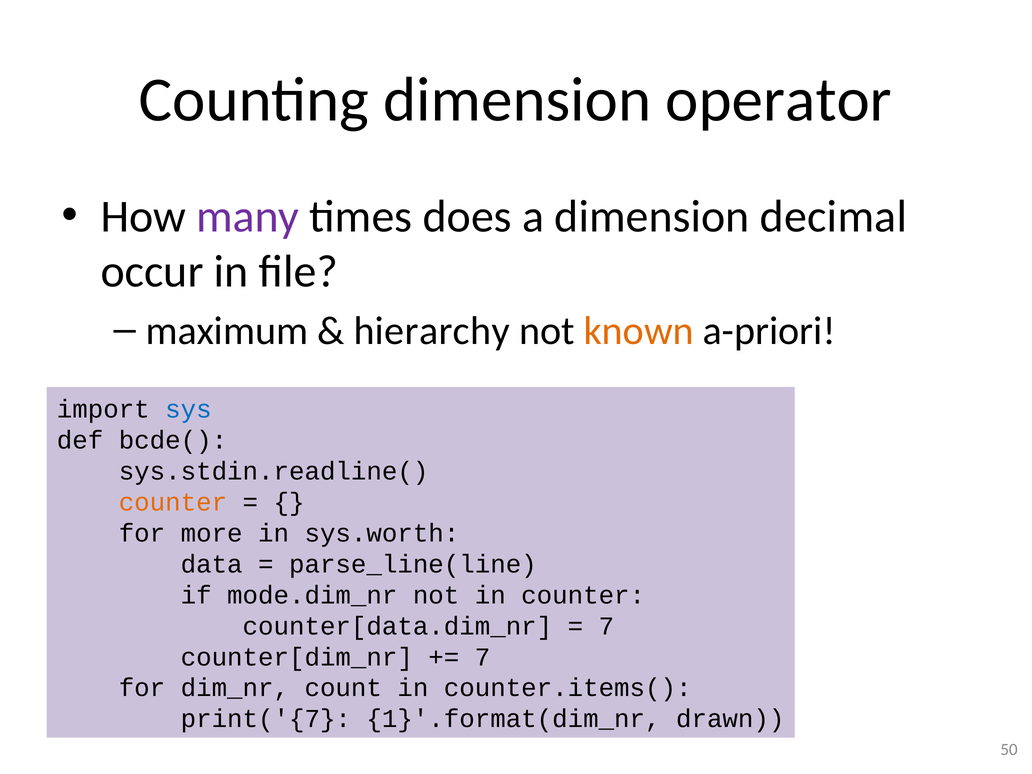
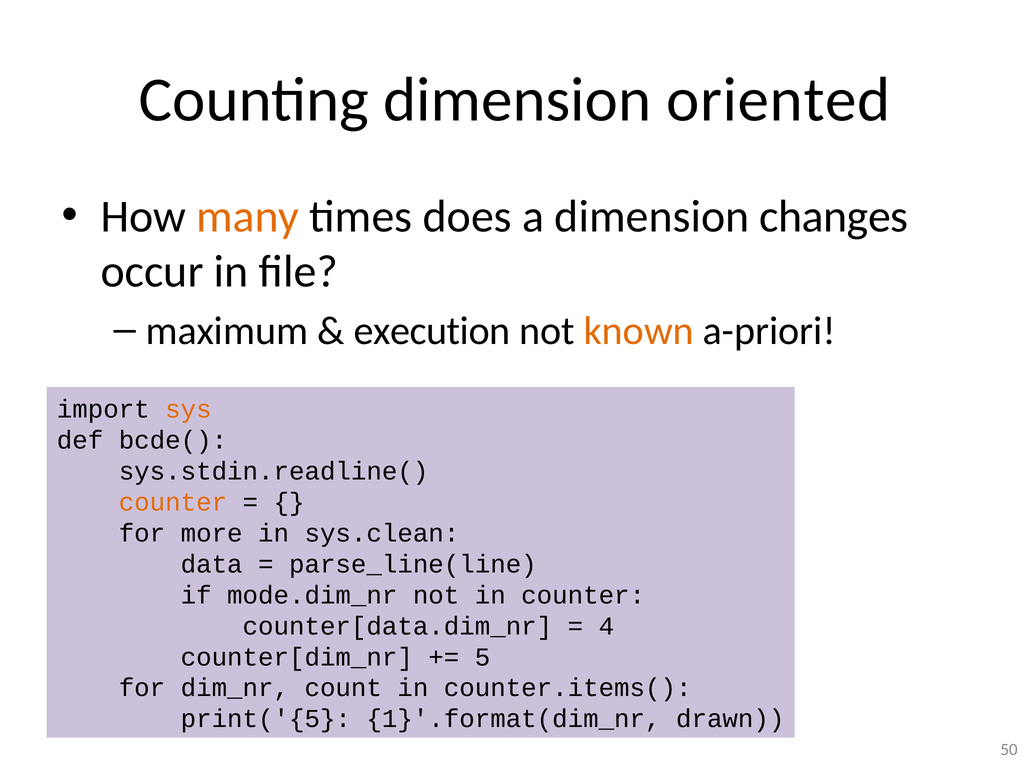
operator: operator -> oriented (778, 100)
many colour: purple -> orange (248, 216)
decimal: decimal -> changes (834, 216)
hierarchy: hierarchy -> execution (432, 331)
sys colour: blue -> orange (188, 409)
sys.worth: sys.worth -> sys.clean (382, 533)
7: 7 -> 4 (606, 626)
7: 7 -> 5 (483, 657)
print('{7: print('{7 -> print('{5 (266, 719)
